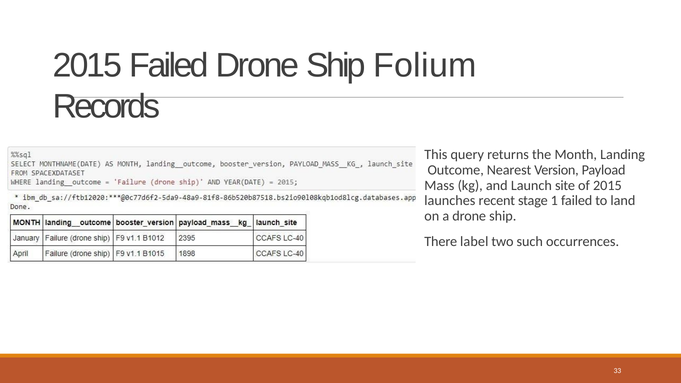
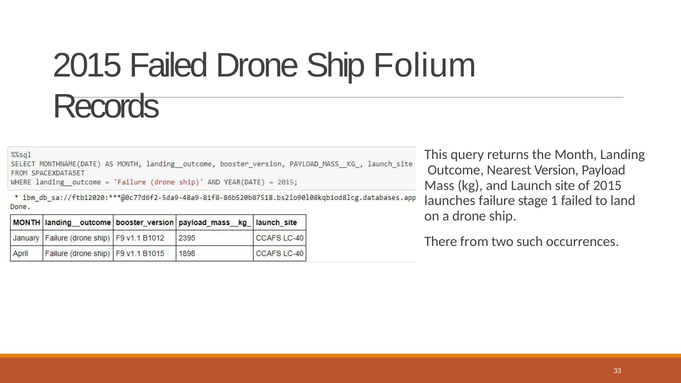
recent: recent -> failure (497, 201)
label: label -> from (474, 242)
